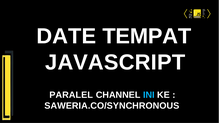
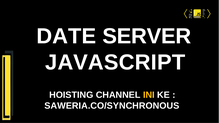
TEMPAT: TEMPAT -> SERVER (147, 36)
PARALEL: PARALEL -> HOISTING (71, 95)
INI colour: light blue -> yellow (149, 95)
